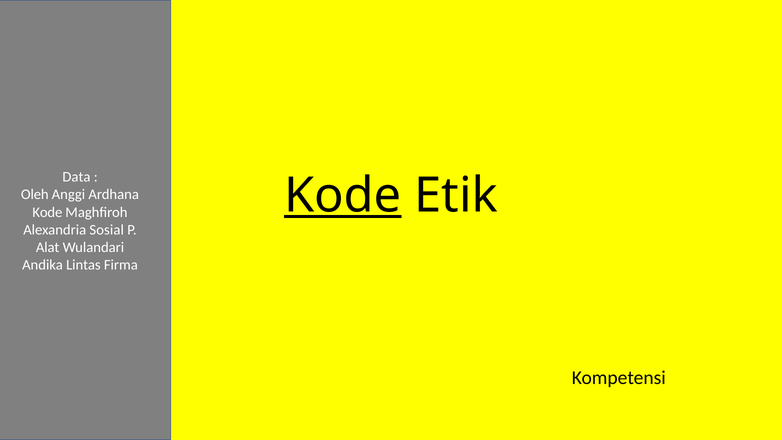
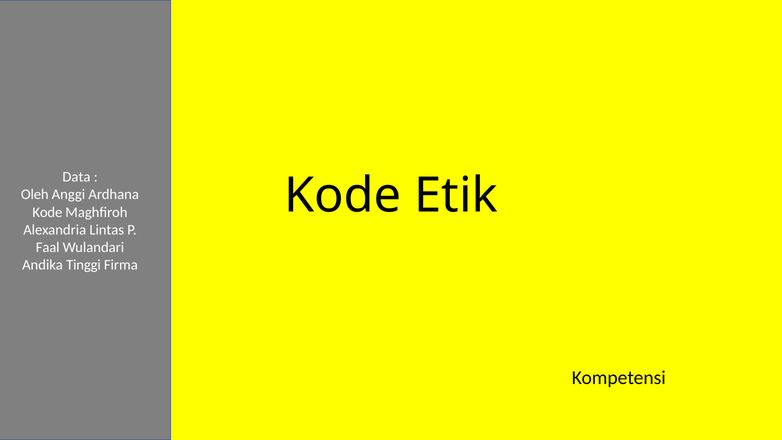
Kode underline: present -> none (343, 195)
Sosial: Sosial -> Lintas (107, 230)
Alat: Alat -> Faal (48, 247)
Lintas: Lintas -> Tinggi (83, 265)
